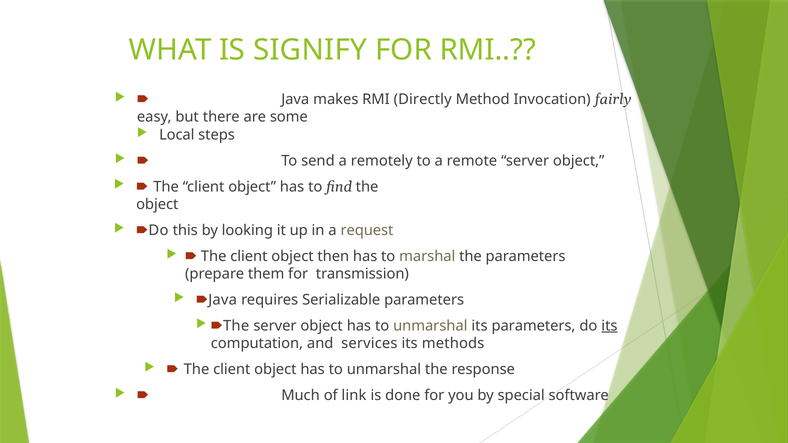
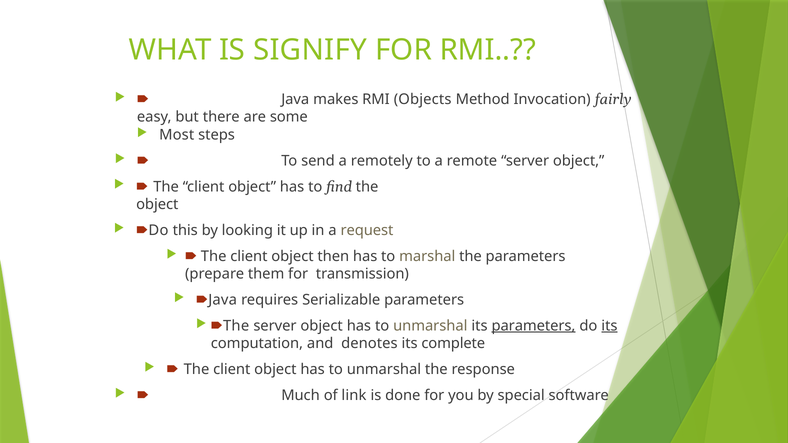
Directly: Directly -> Objects (423, 99)
Local: Local -> Most (177, 135)
parameters underline: none -> present (533, 326)
services: services -> denotes (369, 344)
methods: methods -> complete (453, 344)
